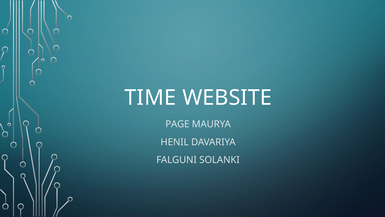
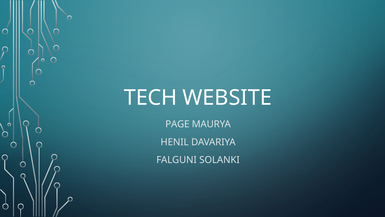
TIME: TIME -> TECH (151, 98)
